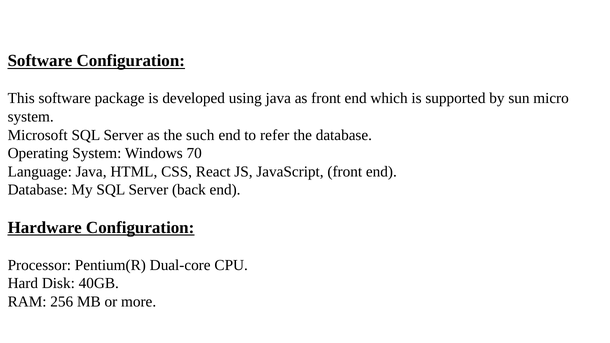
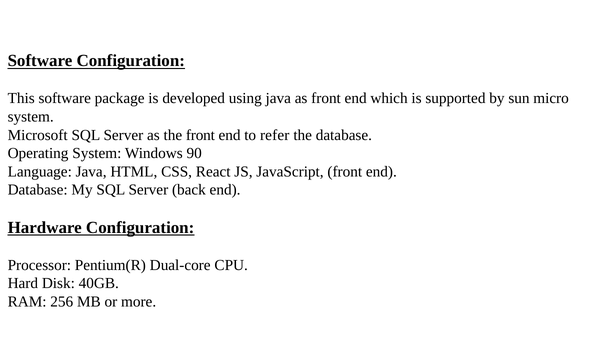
the such: such -> front (200, 135)
70: 70 -> 90 (194, 153)
